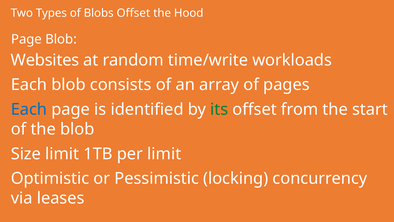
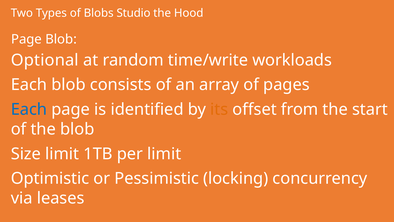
Blobs Offset: Offset -> Studio (133, 13)
Websites: Websites -> Optional (45, 60)
its colour: green -> orange (219, 109)
